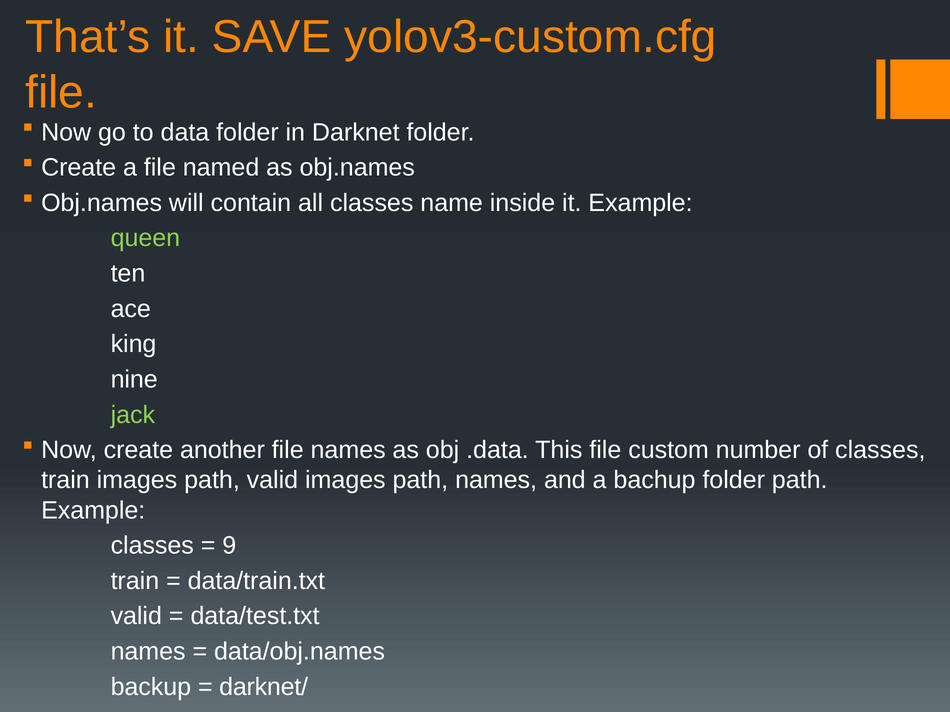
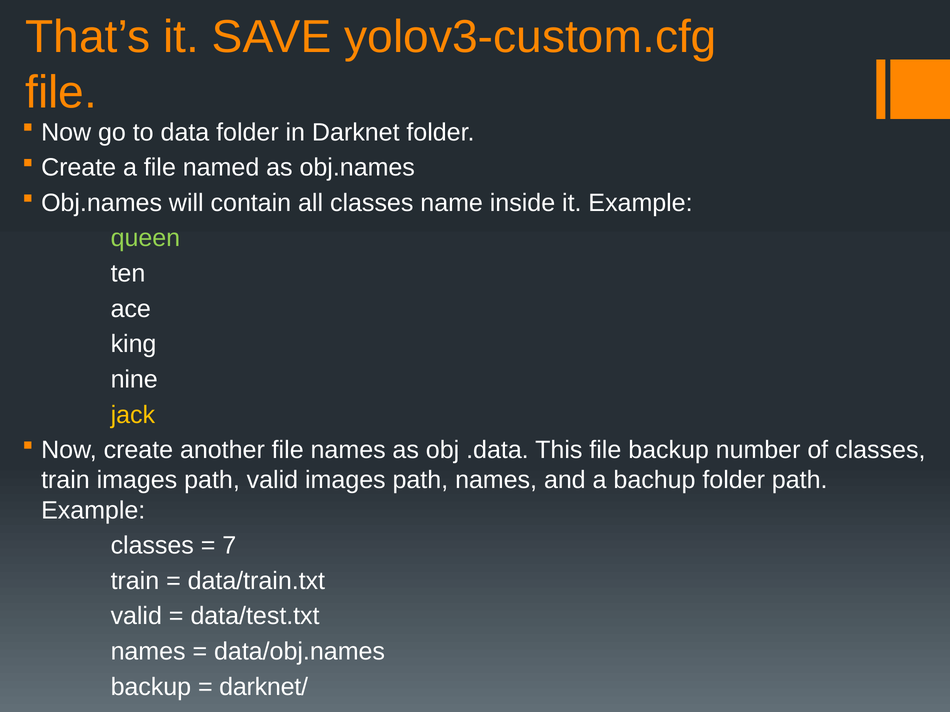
jack colour: light green -> yellow (133, 415)
file custom: custom -> backup (669, 450)
9: 9 -> 7 (229, 546)
